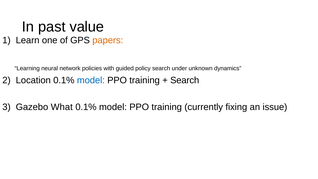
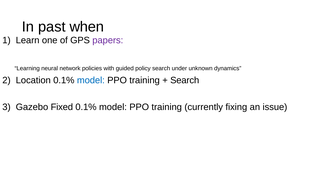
value: value -> when (87, 27)
papers colour: orange -> purple (108, 40)
What: What -> Fixed (62, 107)
